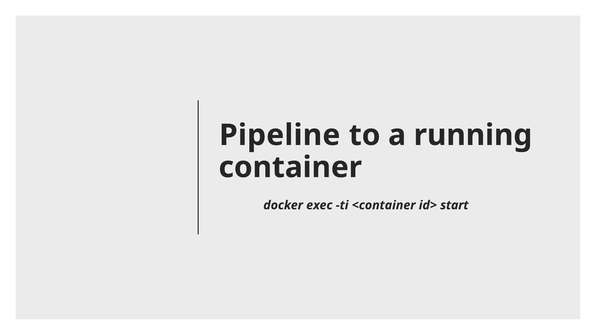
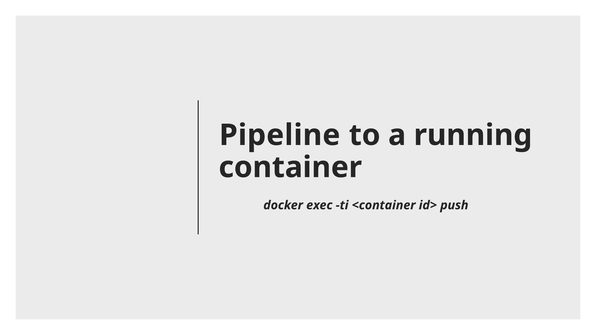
start: start -> push (454, 205)
